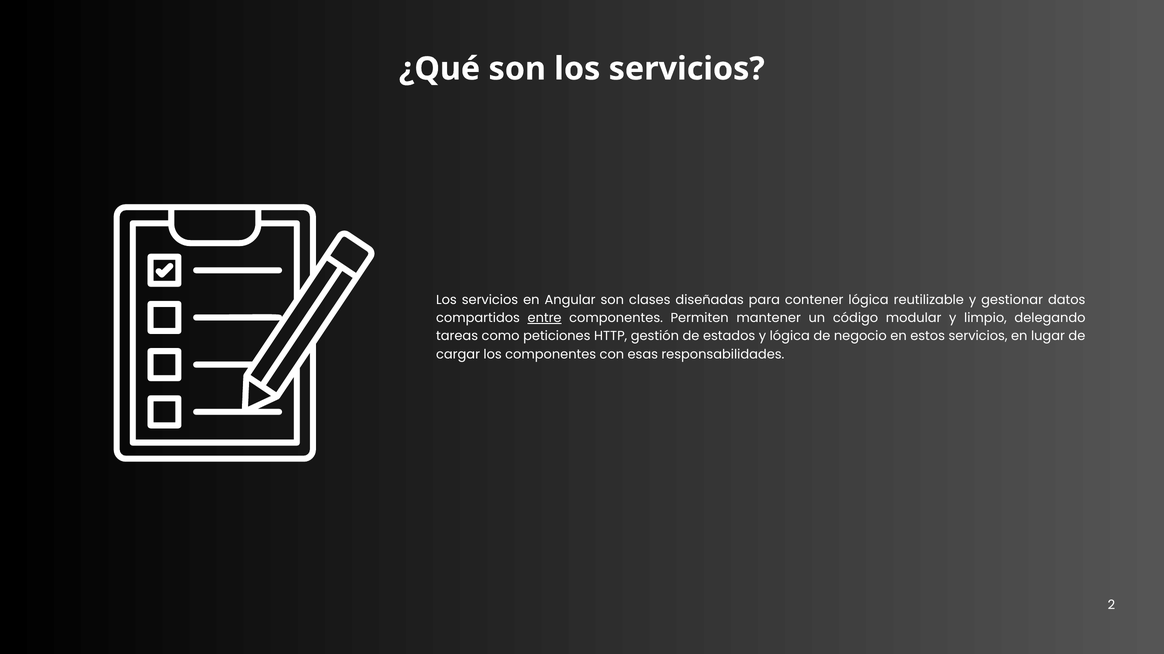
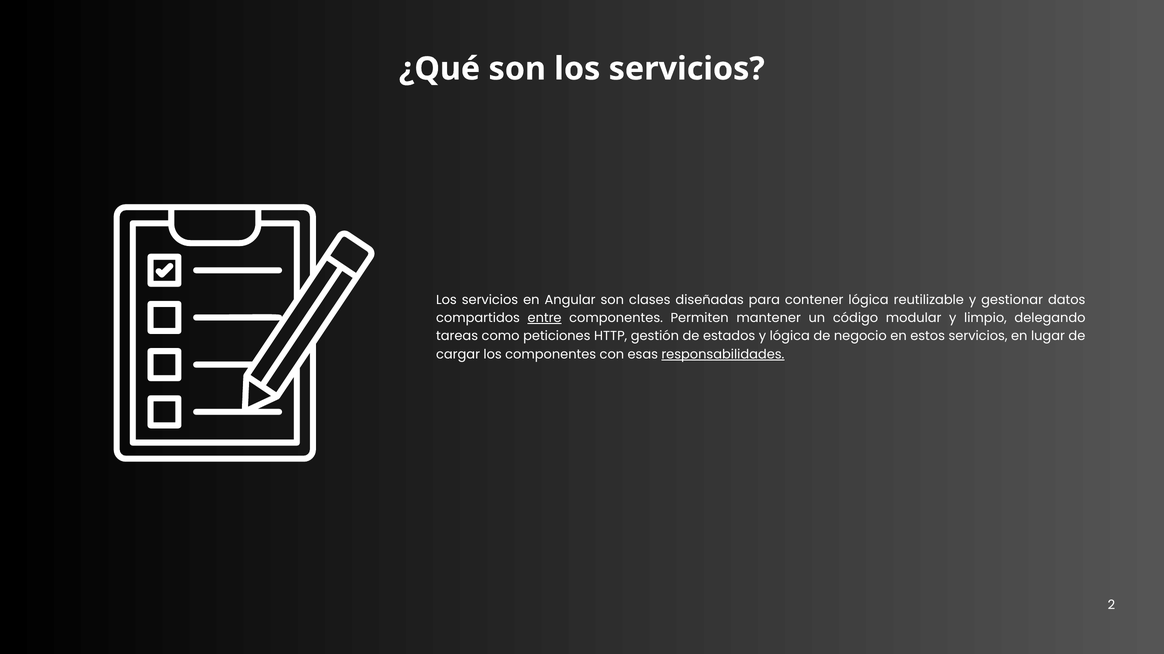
responsabilidades underline: none -> present (723, 355)
